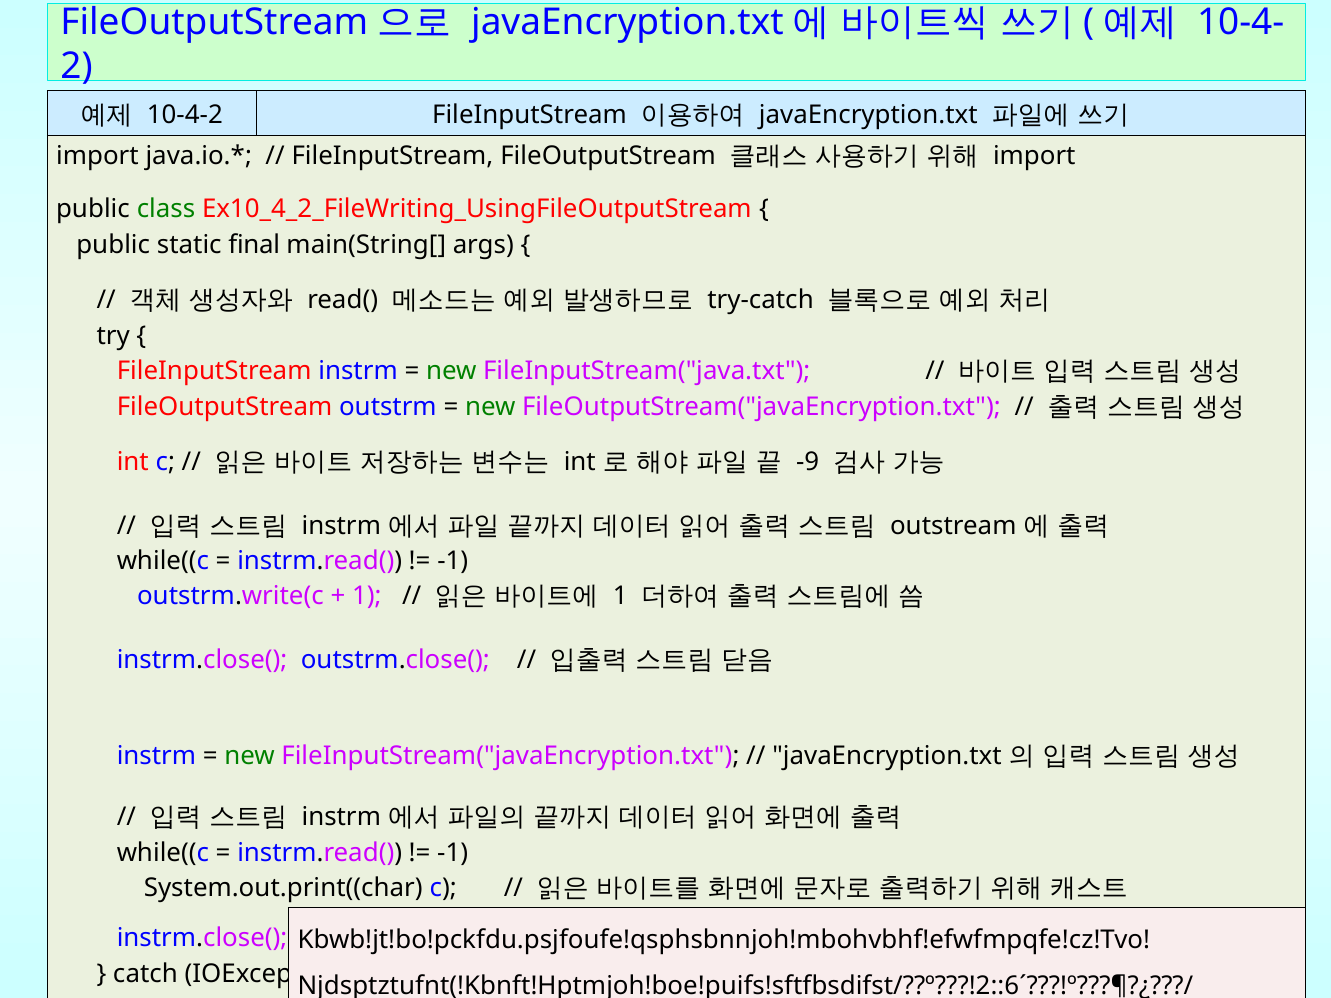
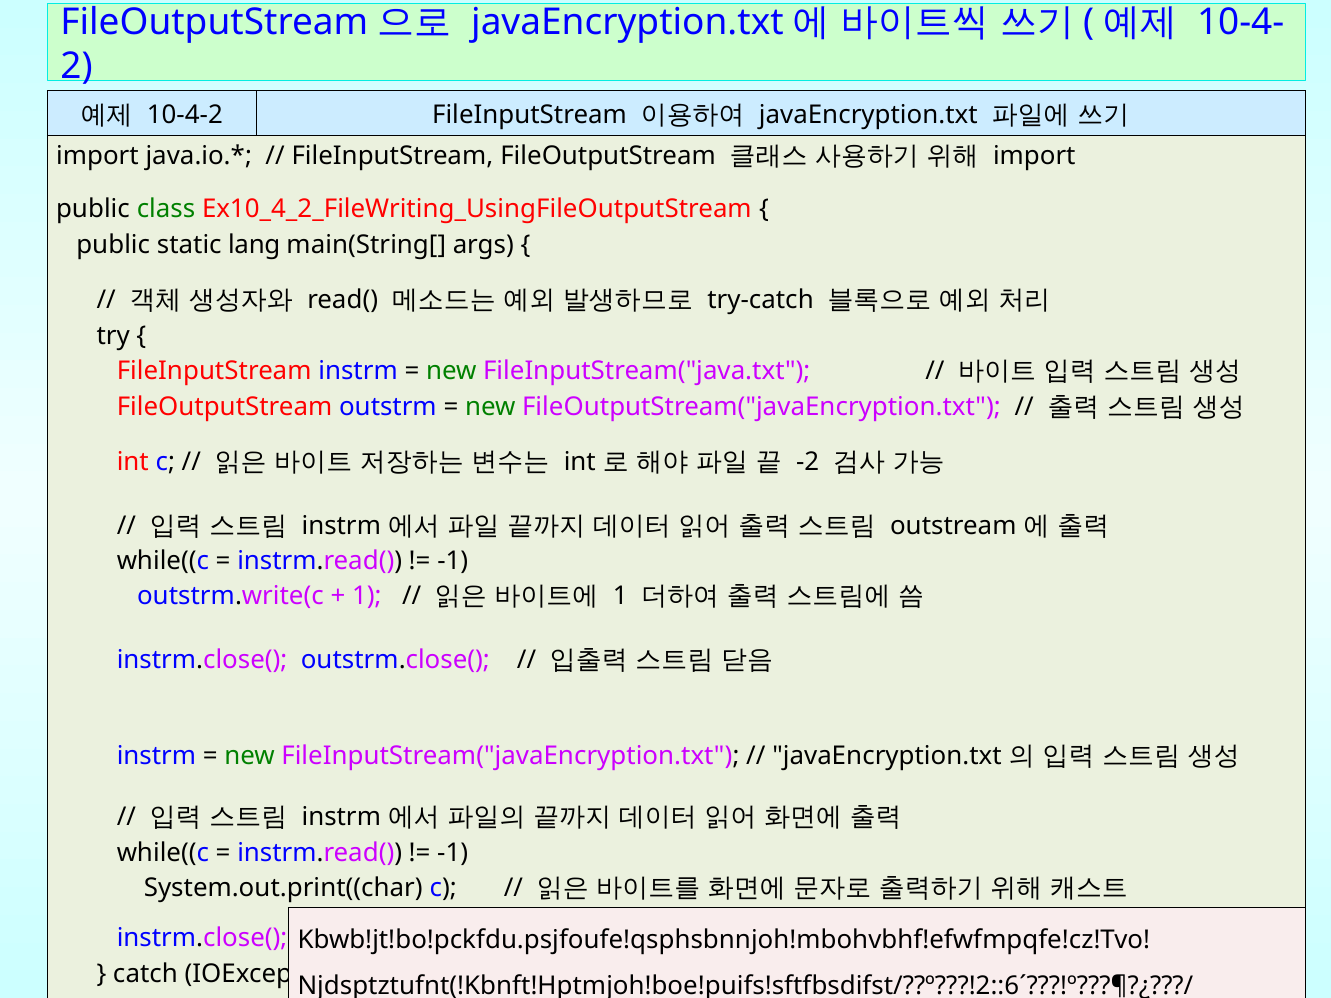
final: final -> lang (254, 245)
-9: -9 -> -2 (808, 463)
